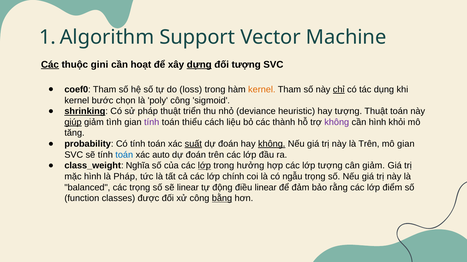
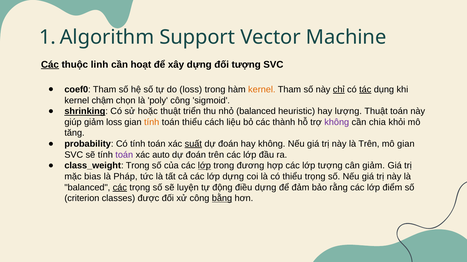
gini: gini -> linh (100, 65)
dựng underline: present -> none (199, 65)
tác underline: none -> present (365, 90)
bước: bước -> chậm (103, 101)
sử pháp: pháp -> hoặc (148, 112)
nhỏ deviance: deviance -> balanced (256, 112)
hay tượng: tượng -> lượng (348, 112)
giúp underline: present -> none (73, 122)
giảm tình: tình -> loss (114, 122)
tính colour: purple -> orange (152, 122)
cần hình: hình -> chia (377, 122)
không underline: present -> none (272, 144)
toán colour: blue -> purple (124, 155)
class_weight Nghĩa: Nghĩa -> Trong (138, 166)
hưởng: hưởng -> đương (250, 166)
mặc hình: hình -> bias (93, 177)
lớp chính: chính -> dựng (233, 177)
có ngẫu: ngẫu -> thiểu (292, 177)
các underline: none -> present (120, 188)
sẽ linear: linear -> luyện (188, 188)
điều linear: linear -> dựng (266, 188)
function: function -> criterion (82, 199)
